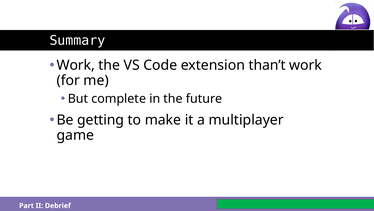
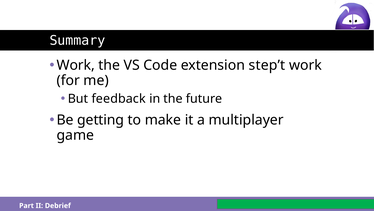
than’t: than’t -> step’t (267, 65)
complete: complete -> feedback (119, 98)
